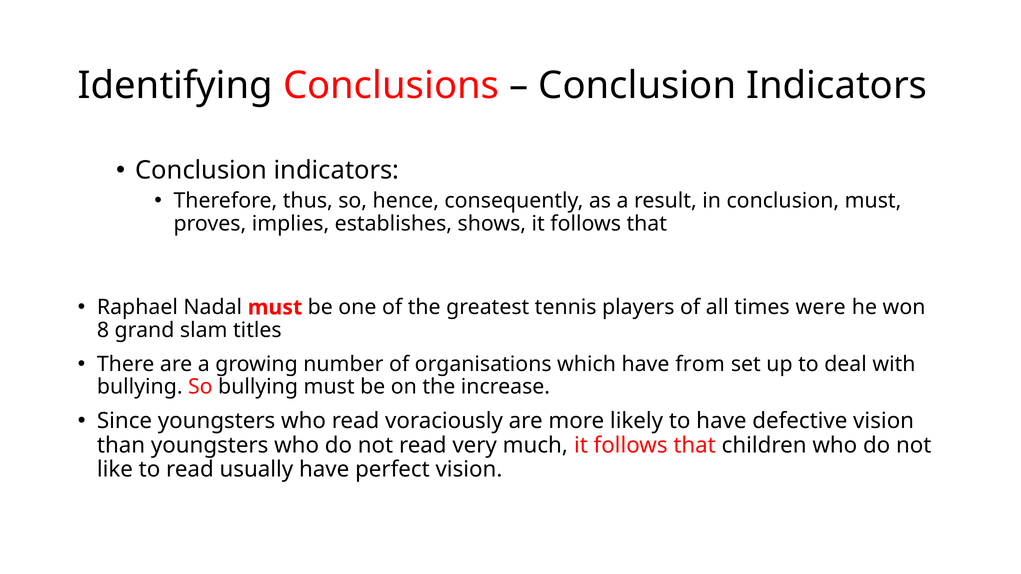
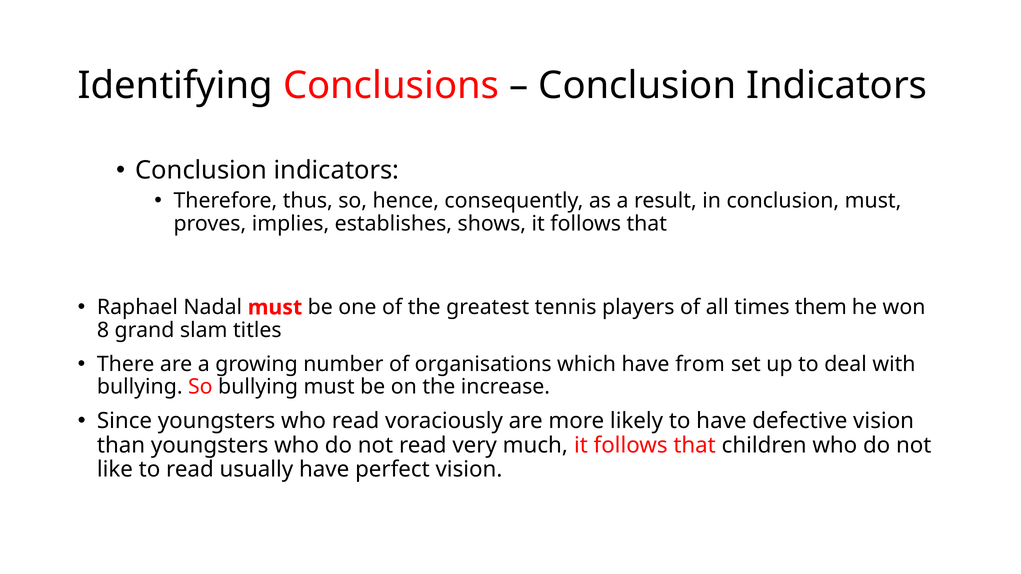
were: were -> them (821, 308)
